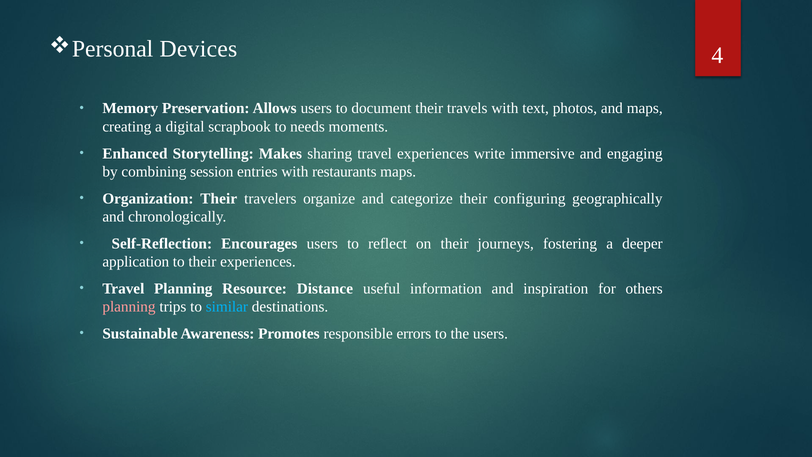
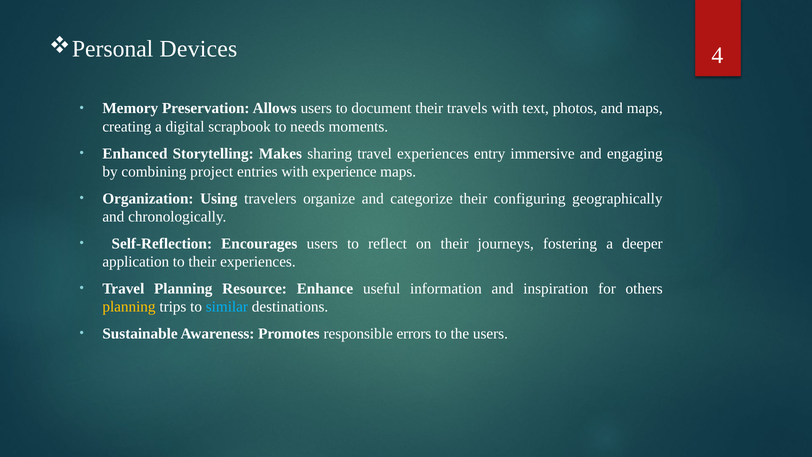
write: write -> entry (490, 153)
session: session -> project (212, 172)
restaurants: restaurants -> experience (344, 172)
Organization Their: Their -> Using (219, 198)
Distance: Distance -> Enhance (325, 288)
planning colour: pink -> yellow (129, 307)
